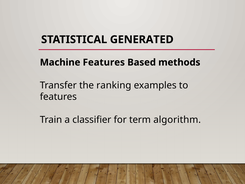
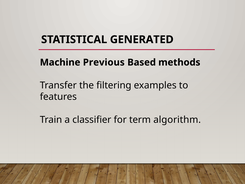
Machine Features: Features -> Previous (104, 62)
ranking: ranking -> filtering (114, 85)
